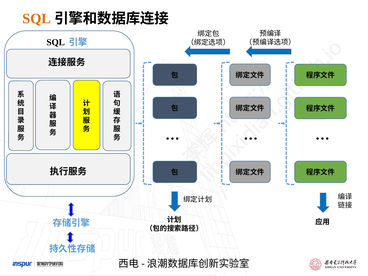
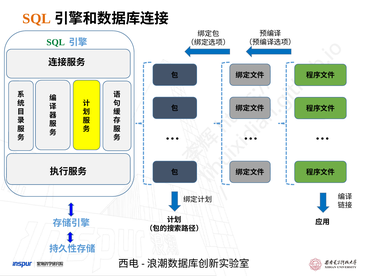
SQL colour: black -> green (56, 42)
